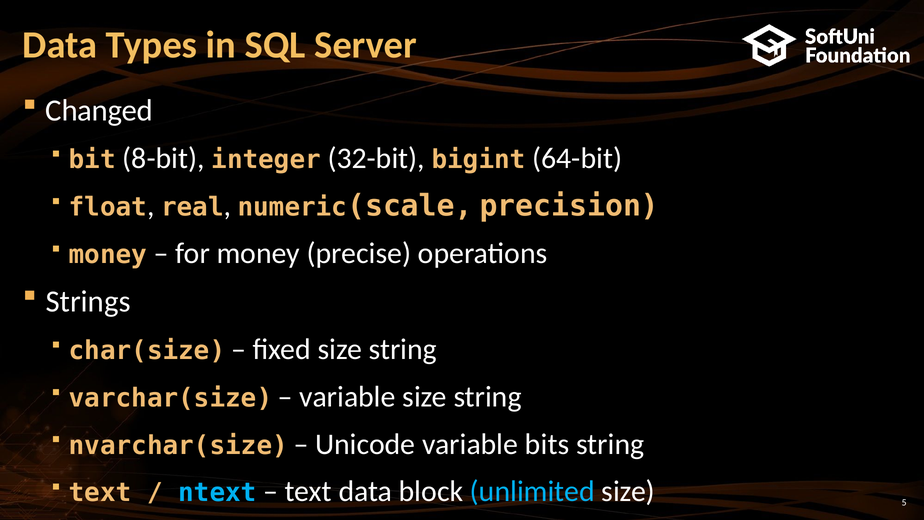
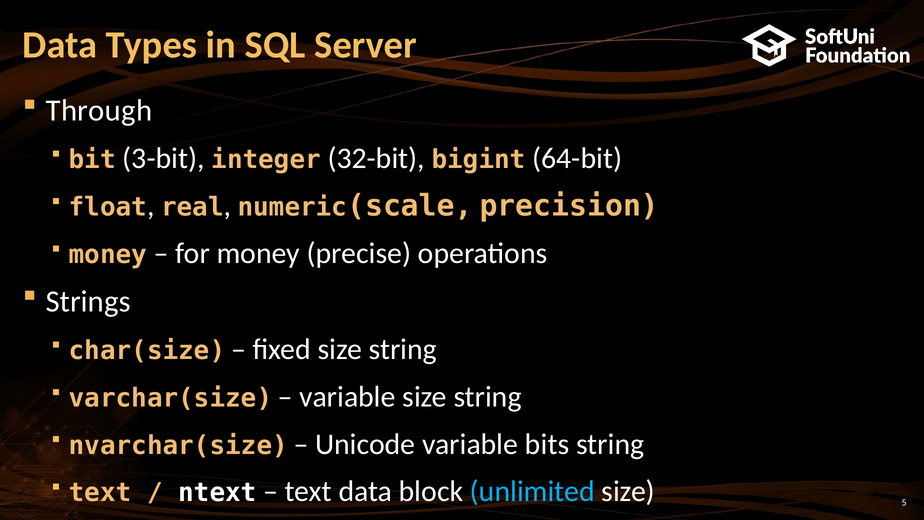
Changed: Changed -> Through (99, 111)
8-bit: 8-bit -> 3-bit (164, 159)
ntext colour: light blue -> white (217, 493)
